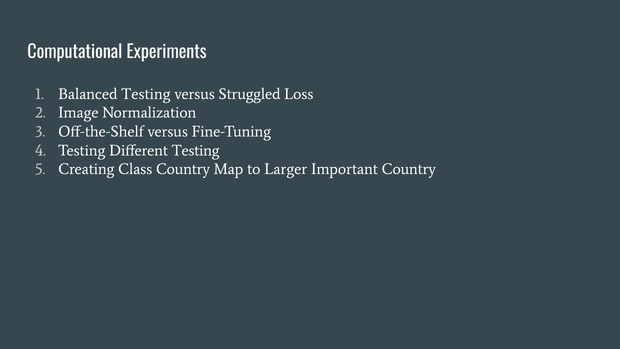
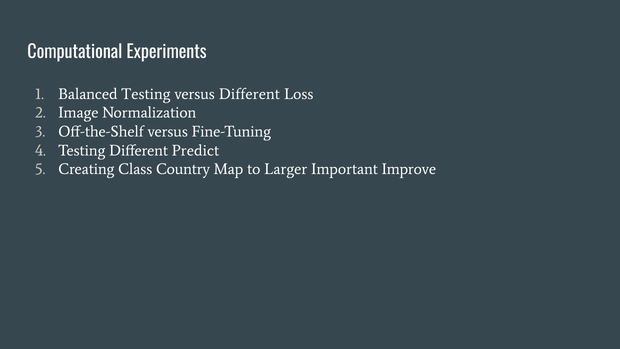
versus Struggled: Struggled -> Different (249, 94)
Different Testing: Testing -> Predict (195, 150)
Important Country: Country -> Improve (409, 169)
